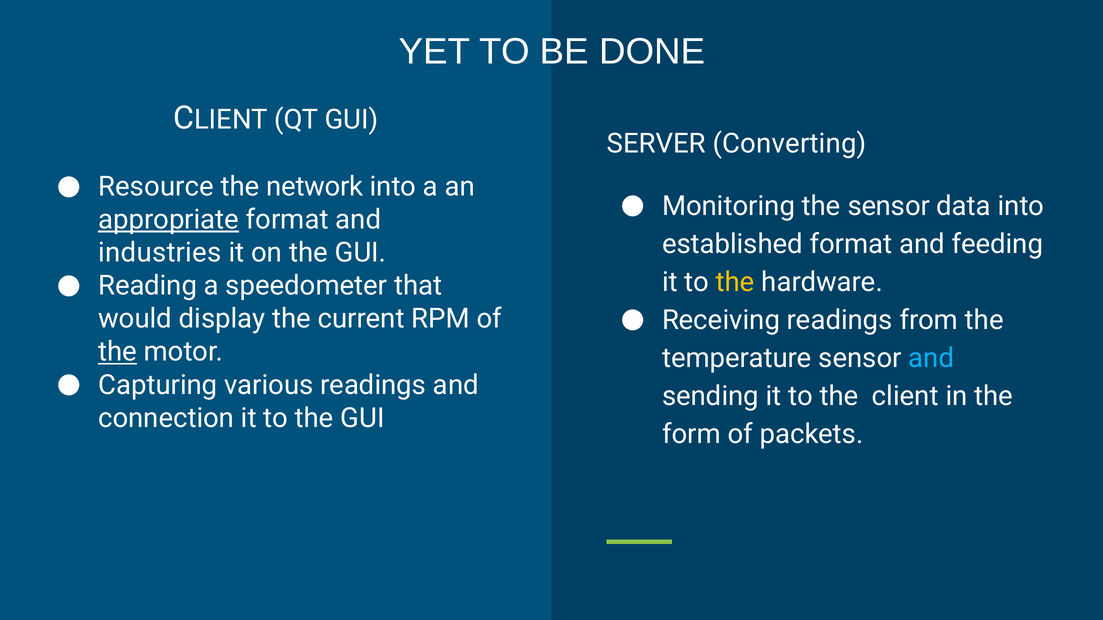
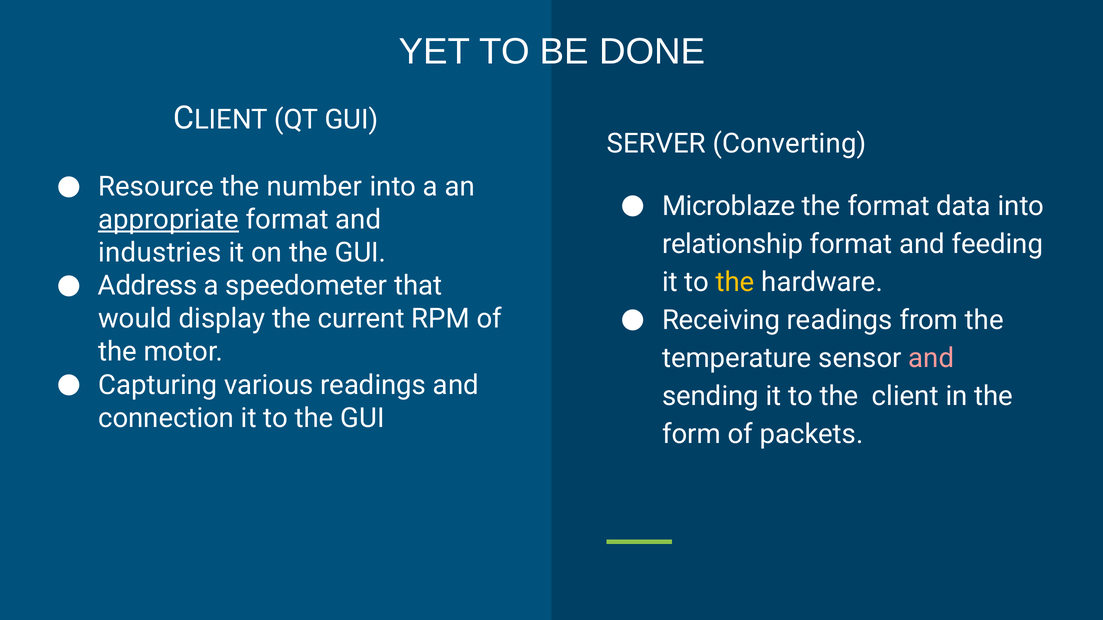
network: network -> number (314, 187)
Monitoring: Monitoring -> Microblaze (729, 206)
the sensor: sensor -> format (889, 206)
established: established -> relationship (733, 244)
Reading: Reading -> Address (148, 286)
the underline: present -> none (118, 352)
and colour: light blue -> pink (931, 358)
